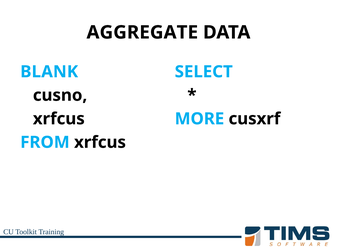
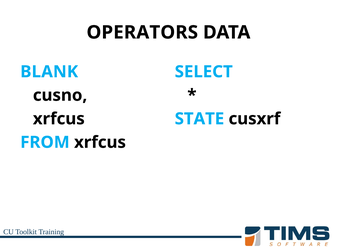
AGGREGATE: AGGREGATE -> OPERATORS (142, 32)
MORE: MORE -> STATE (199, 119)
